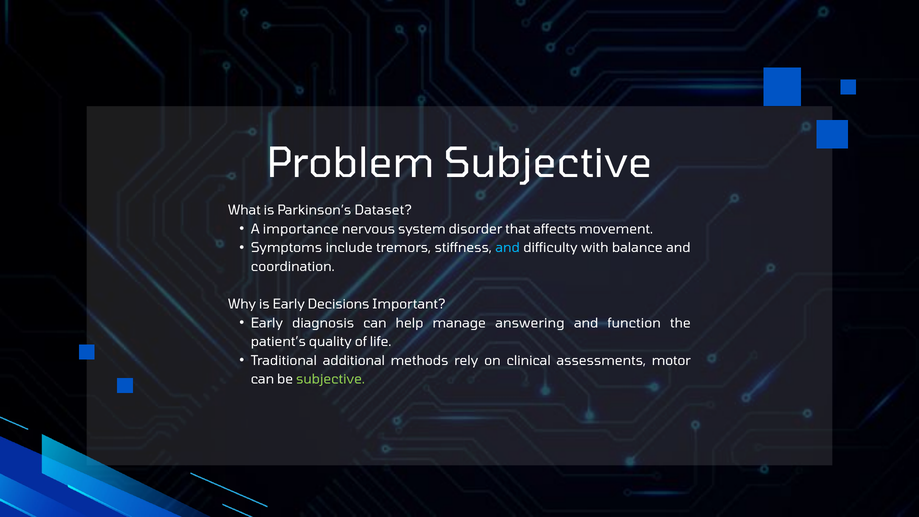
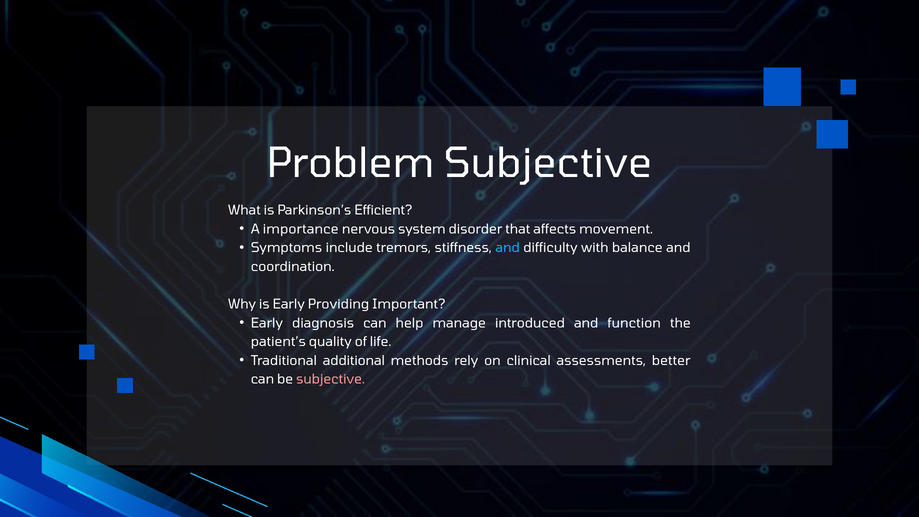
Dataset: Dataset -> Efficient (383, 211)
Decisions: Decisions -> Providing (339, 304)
answering: answering -> introduced (530, 323)
motor: motor -> better (671, 361)
subjective colour: light green -> pink (331, 379)
